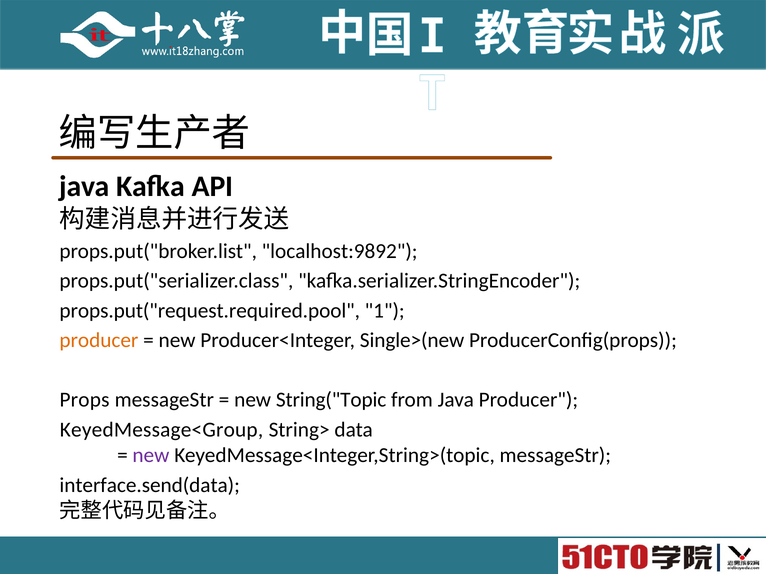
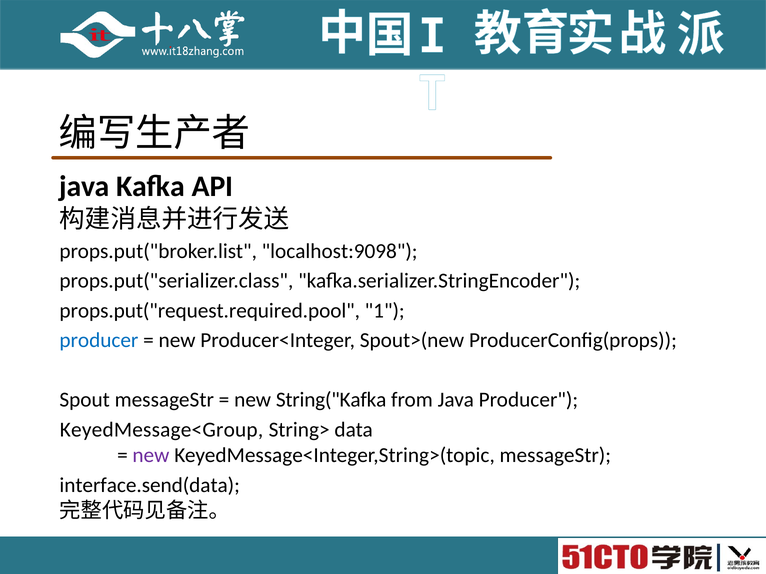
localhost:9892: localhost:9892 -> localhost:9098 (340, 251)
producer colour: orange -> blue (99, 341)
Single>(new: Single>(new -> Spout>(new (412, 341)
Props: Props -> Spout (85, 400)
String("Topic: String("Topic -> String("Kafka (331, 400)
